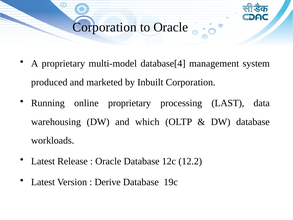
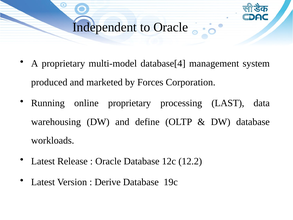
Corporation: Corporation -> Independent (105, 27)
Inbuilt: Inbuilt -> Forces (150, 82)
which: which -> define (147, 122)
